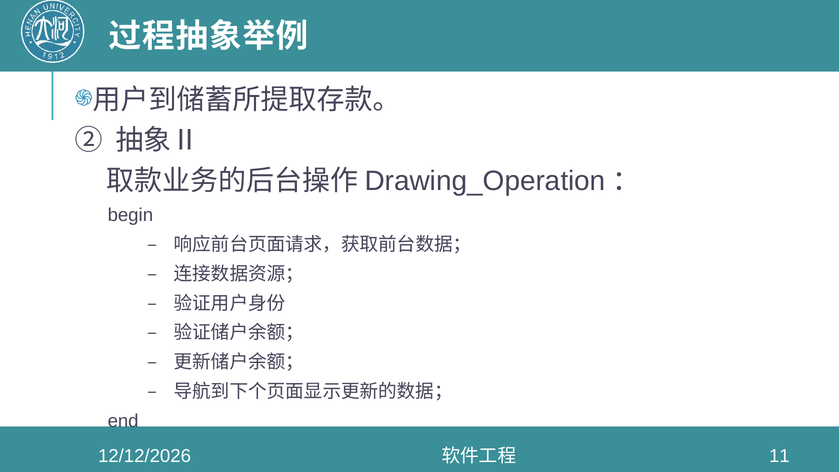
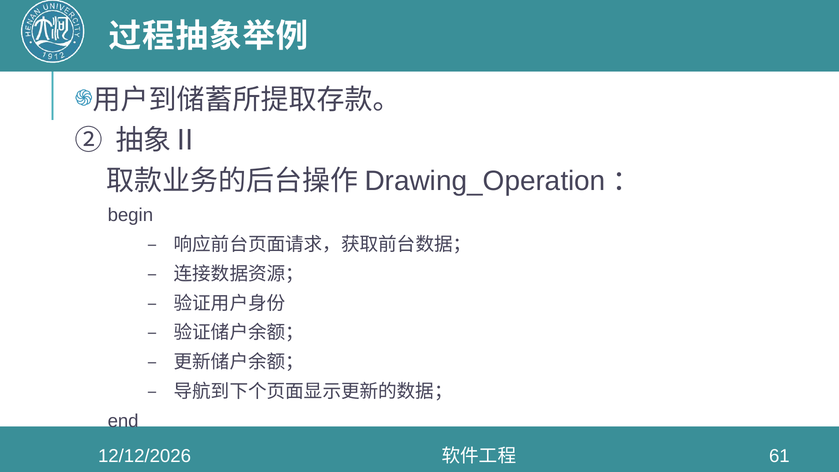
11: 11 -> 61 (779, 456)
